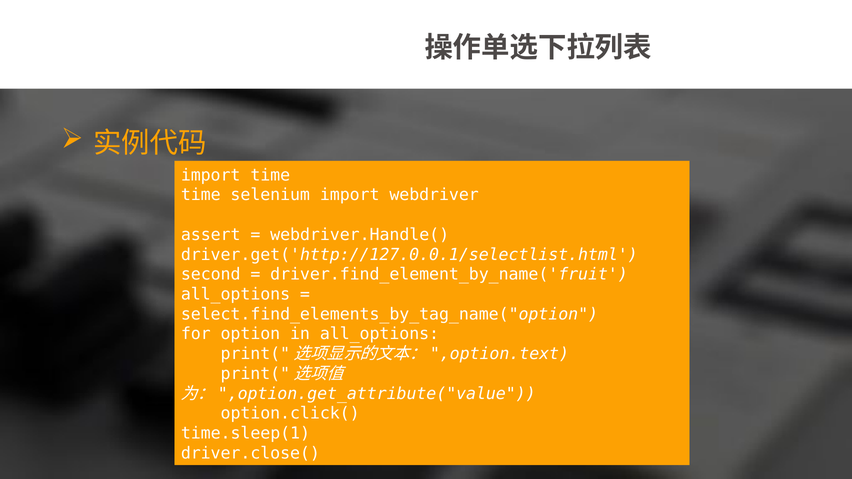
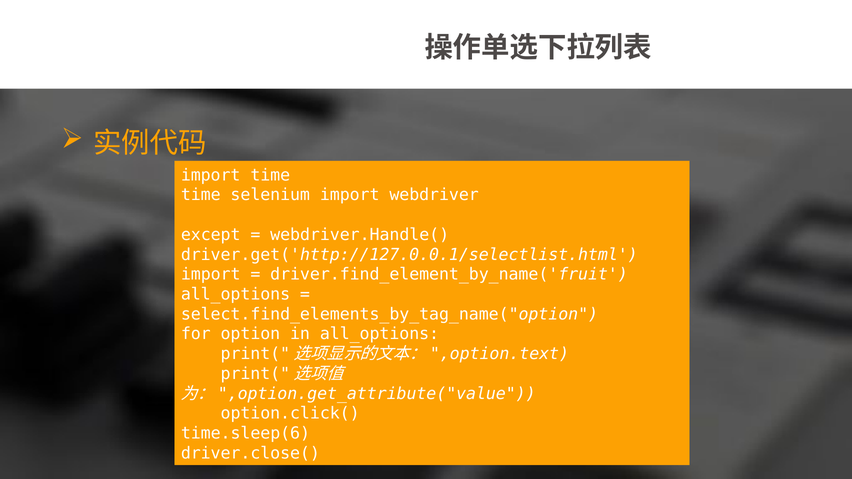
assert: assert -> except (211, 235)
second: second -> import (211, 274)
time.sleep(1: time.sleep(1 -> time.sleep(6 (245, 433)
